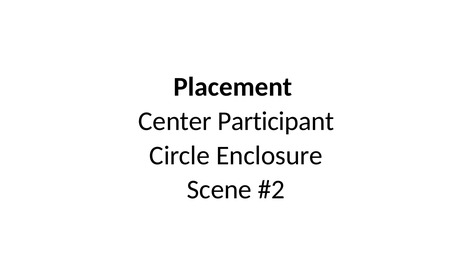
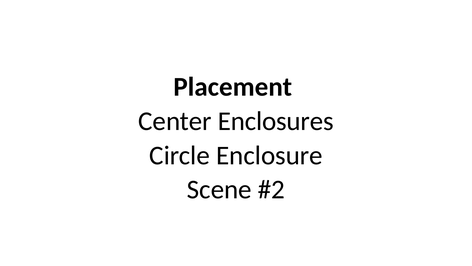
Participant: Participant -> Enclosures (276, 121)
